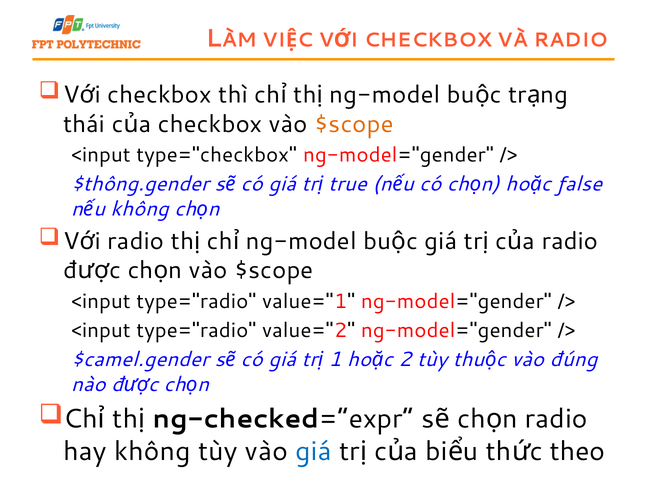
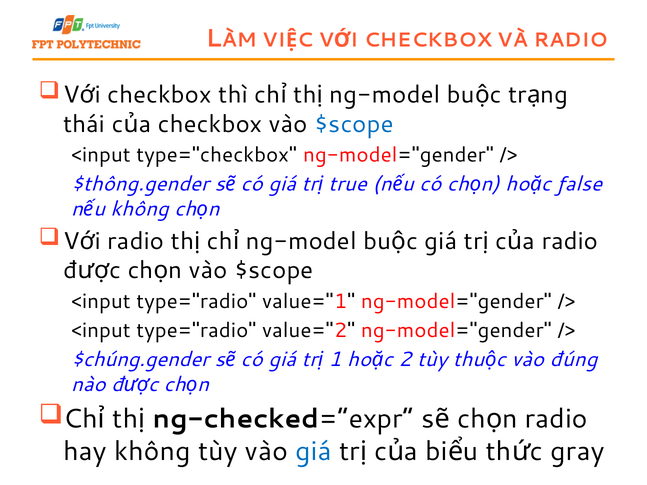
$scope colour: orange -> blue (354, 124)
$camel.gender: $camel.gender -> $chúng.gender (140, 360)
theo: theo -> gray (578, 451)
